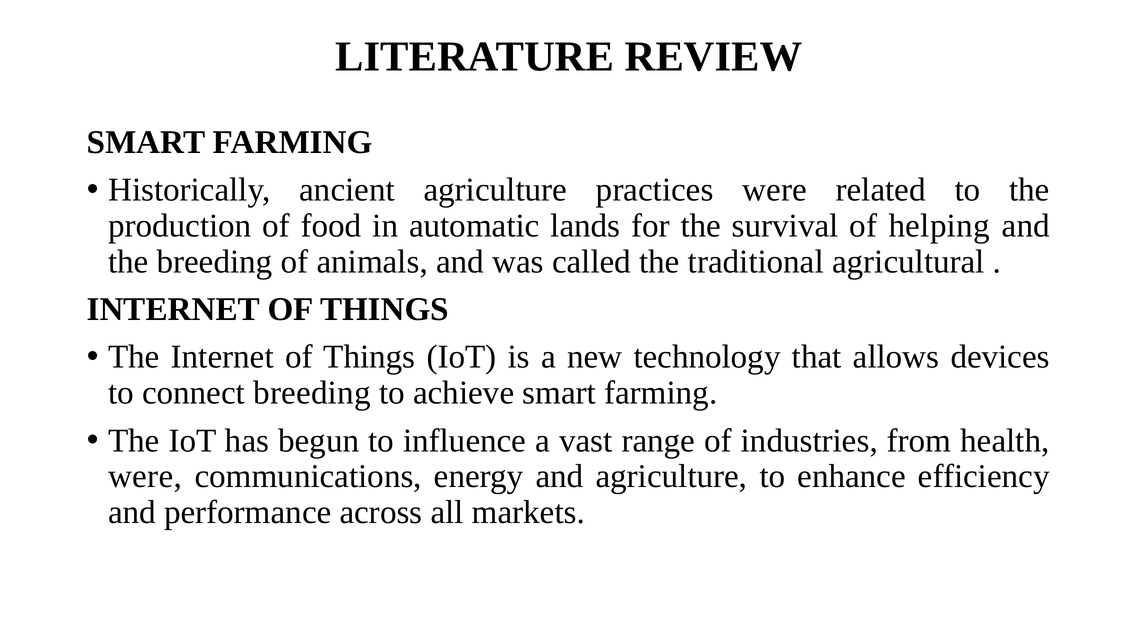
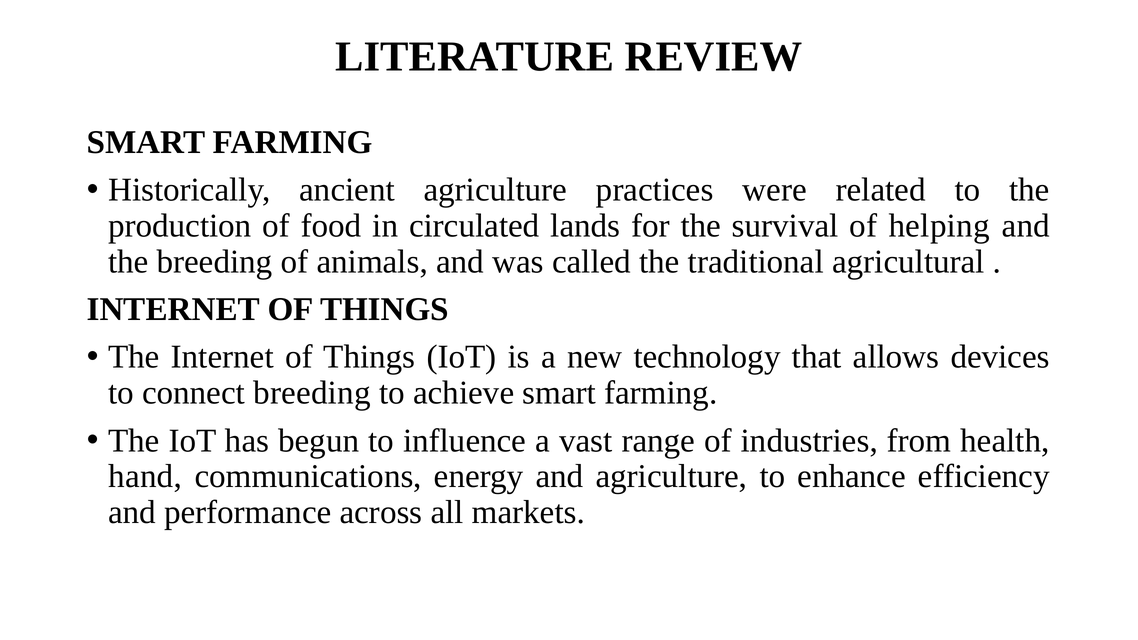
automatic: automatic -> circulated (474, 226)
were: were -> hand (145, 477)
